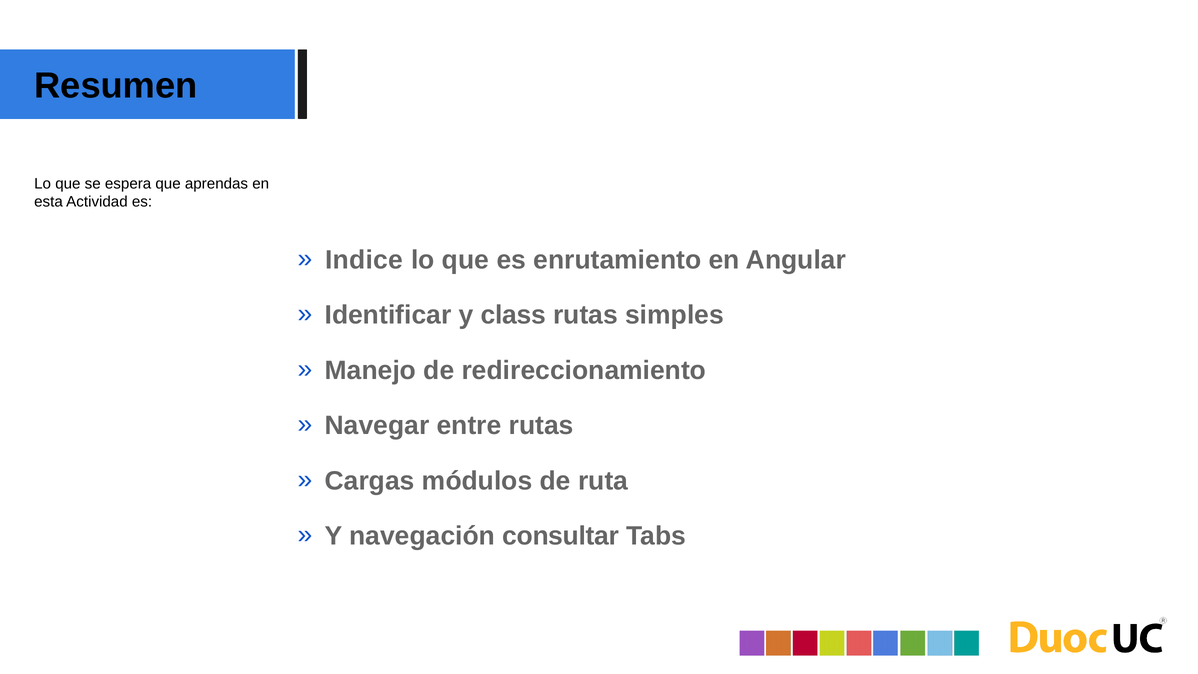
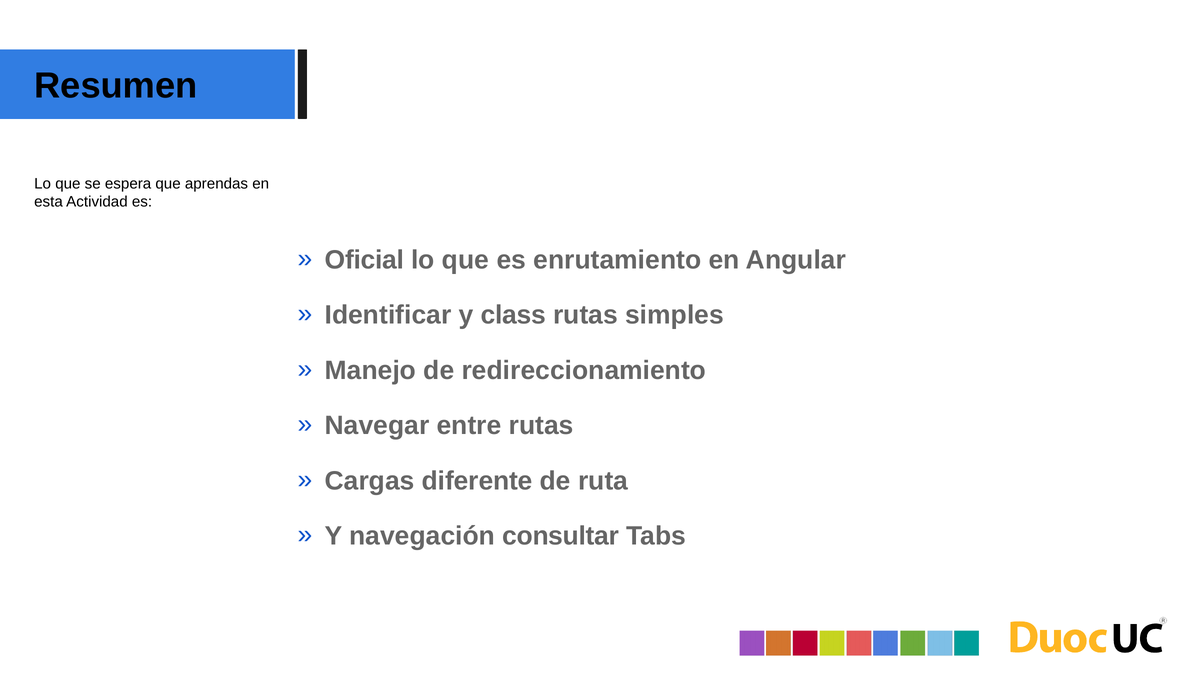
Indice: Indice -> Oficial (364, 260)
módulos: módulos -> diferente (477, 481)
